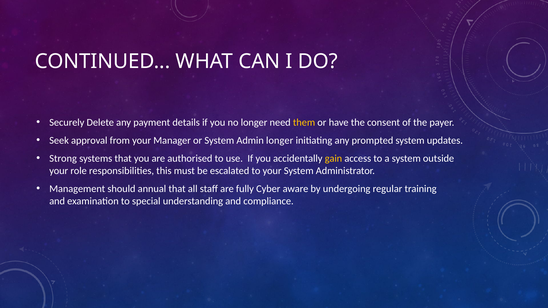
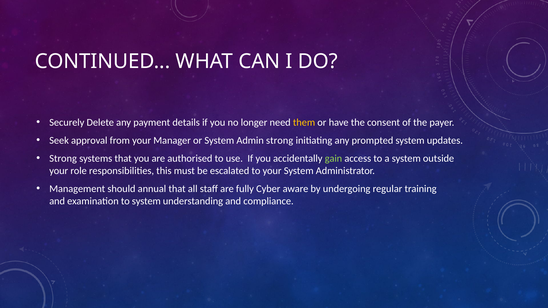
Admin longer: longer -> strong (280, 141)
gain colour: yellow -> light green (333, 159)
to special: special -> system (146, 201)
